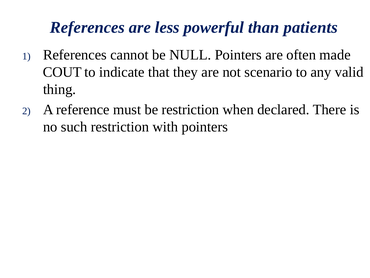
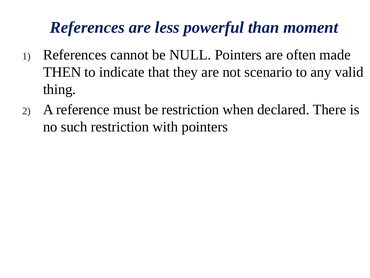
patients: patients -> moment (311, 27)
COUT: COUT -> THEN (62, 72)
